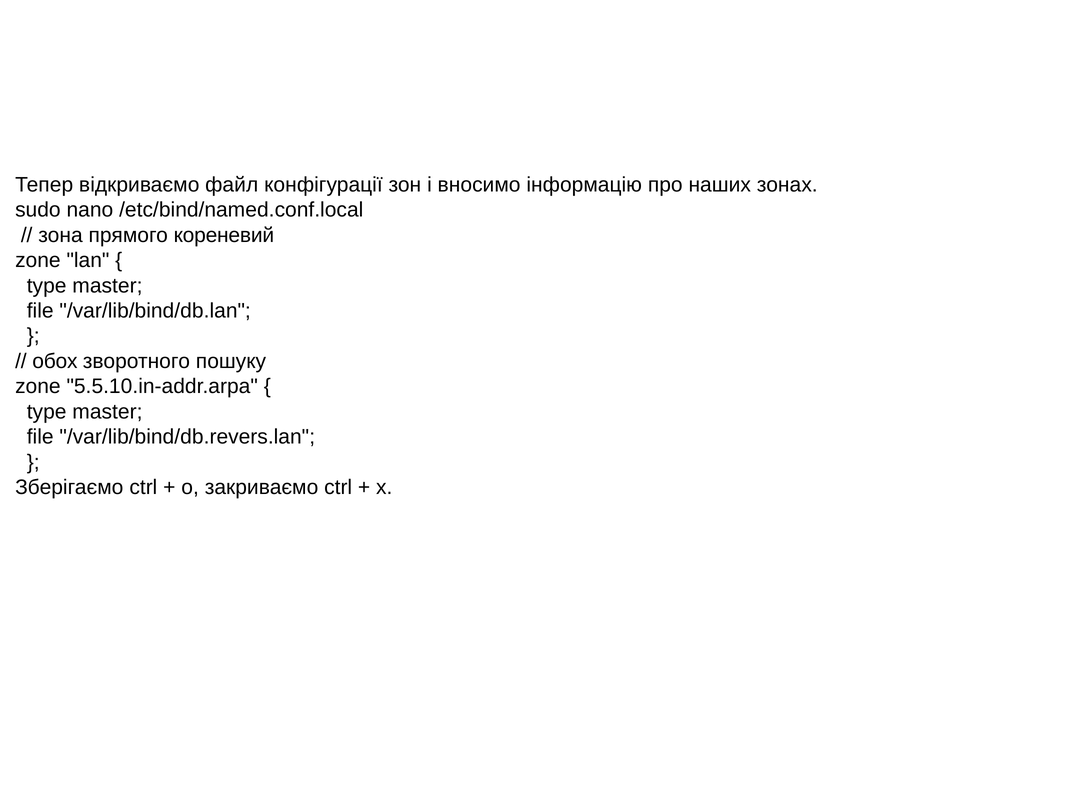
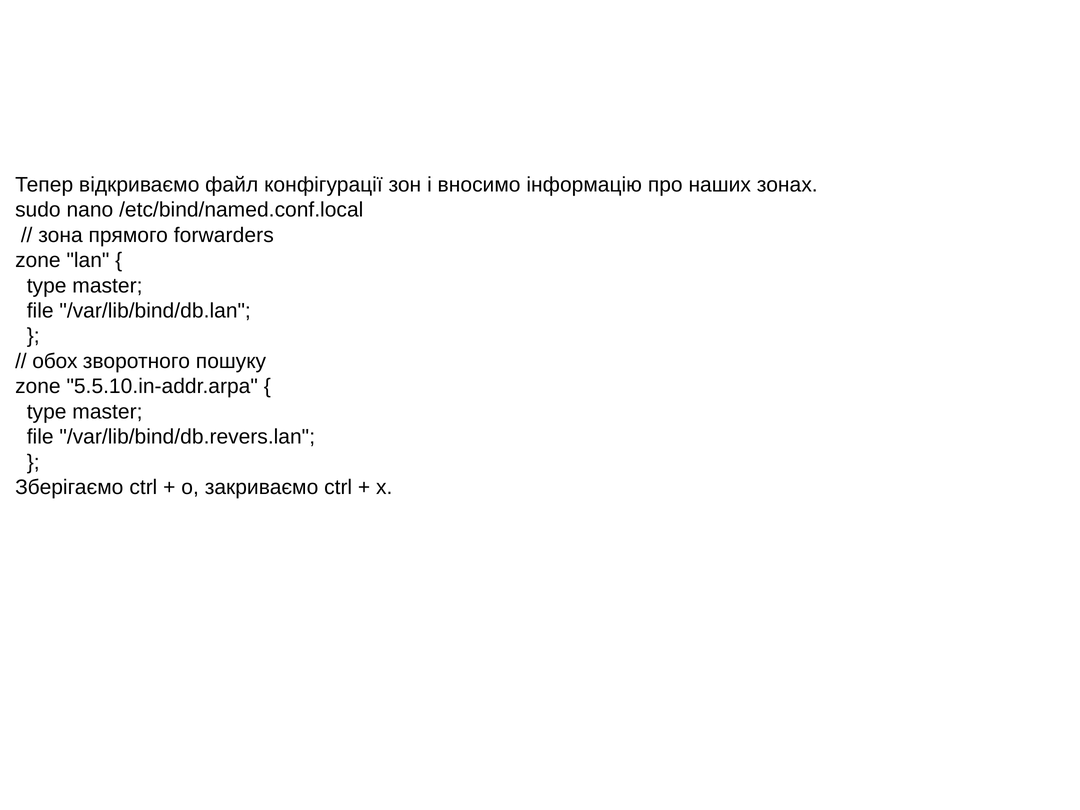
кореневий: кореневий -> forwarders (224, 235)
